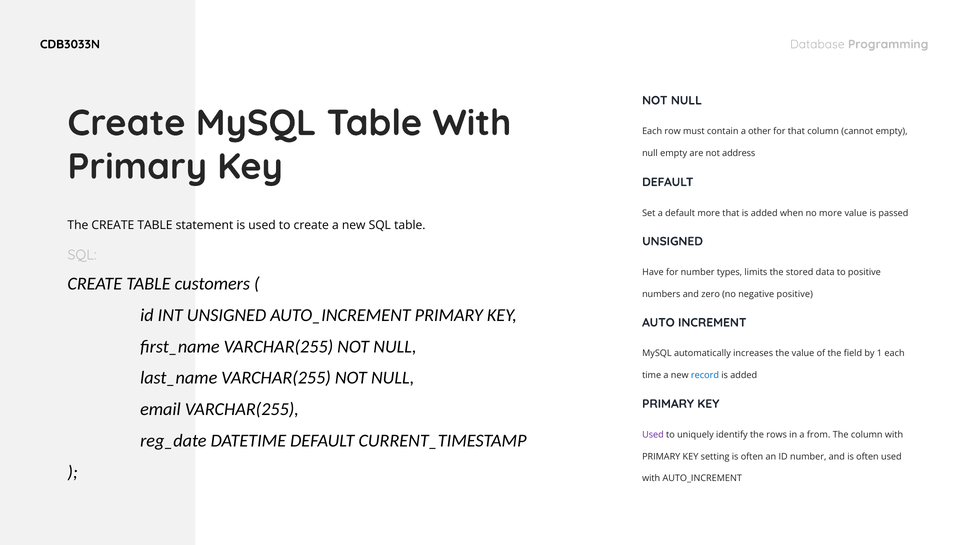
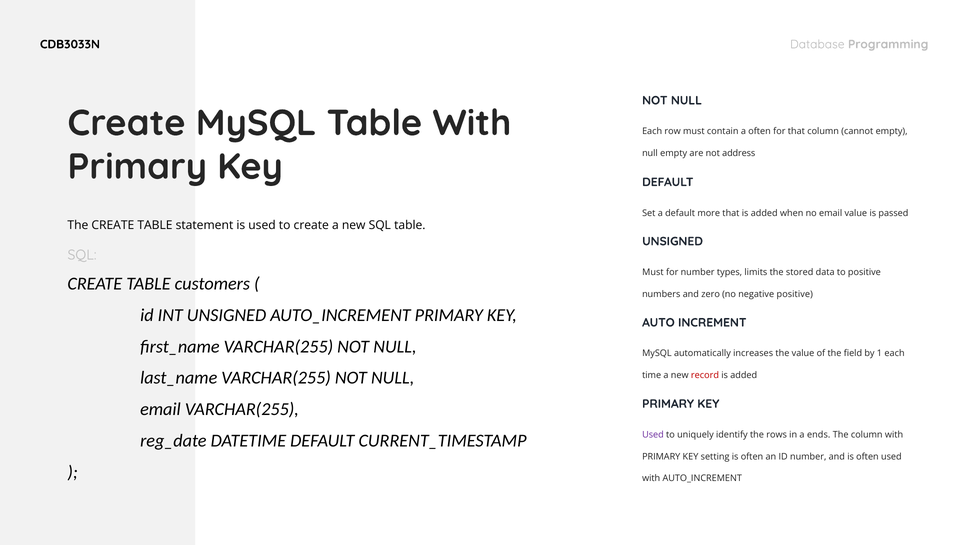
a other: other -> often (760, 131)
no more: more -> email (831, 213)
Have: Have -> Must (653, 272)
record colour: blue -> red (705, 375)
from: from -> ends (819, 435)
